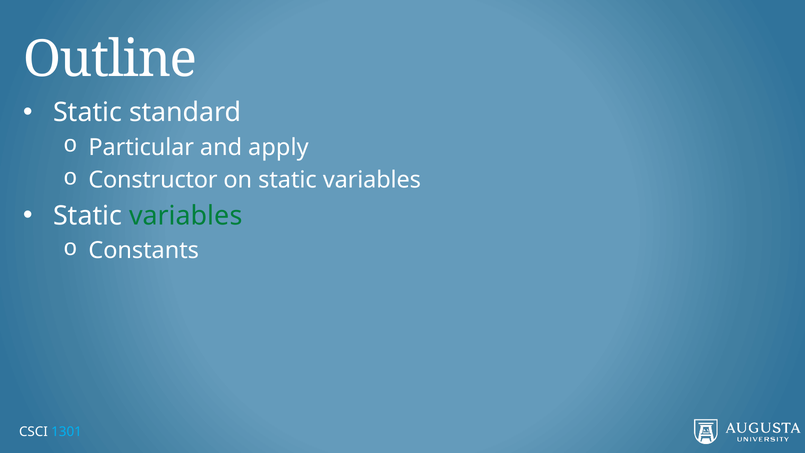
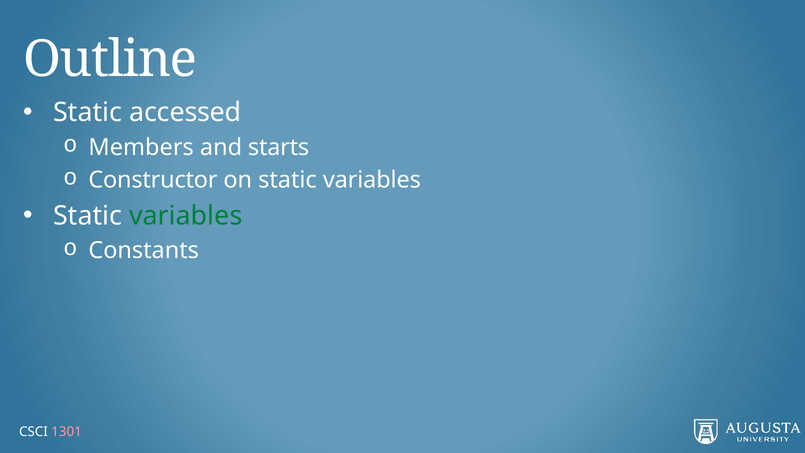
standard: standard -> accessed (185, 113)
Particular: Particular -> Members (141, 147)
apply: apply -> starts (279, 147)
1301 colour: light blue -> pink (67, 432)
